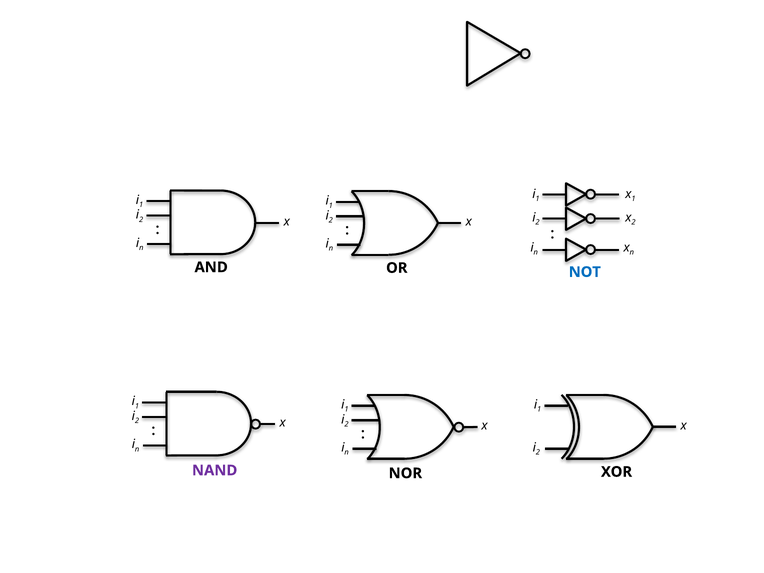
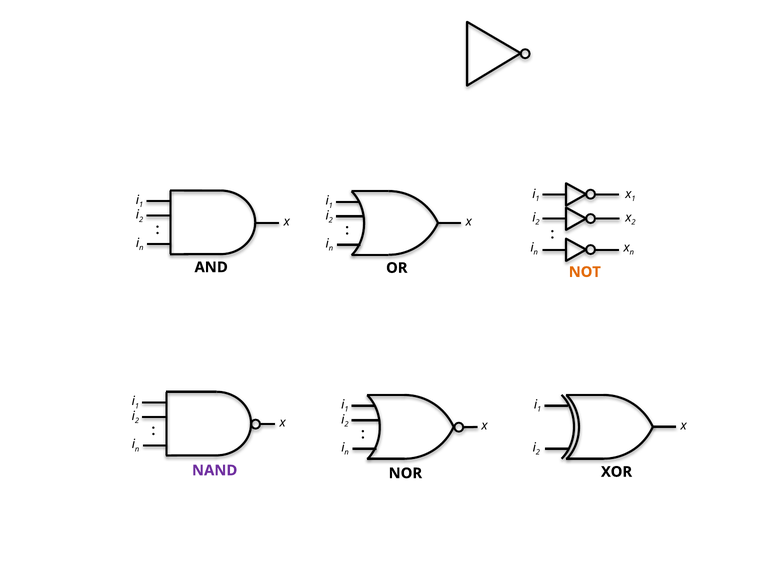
NOT colour: blue -> orange (585, 272)
